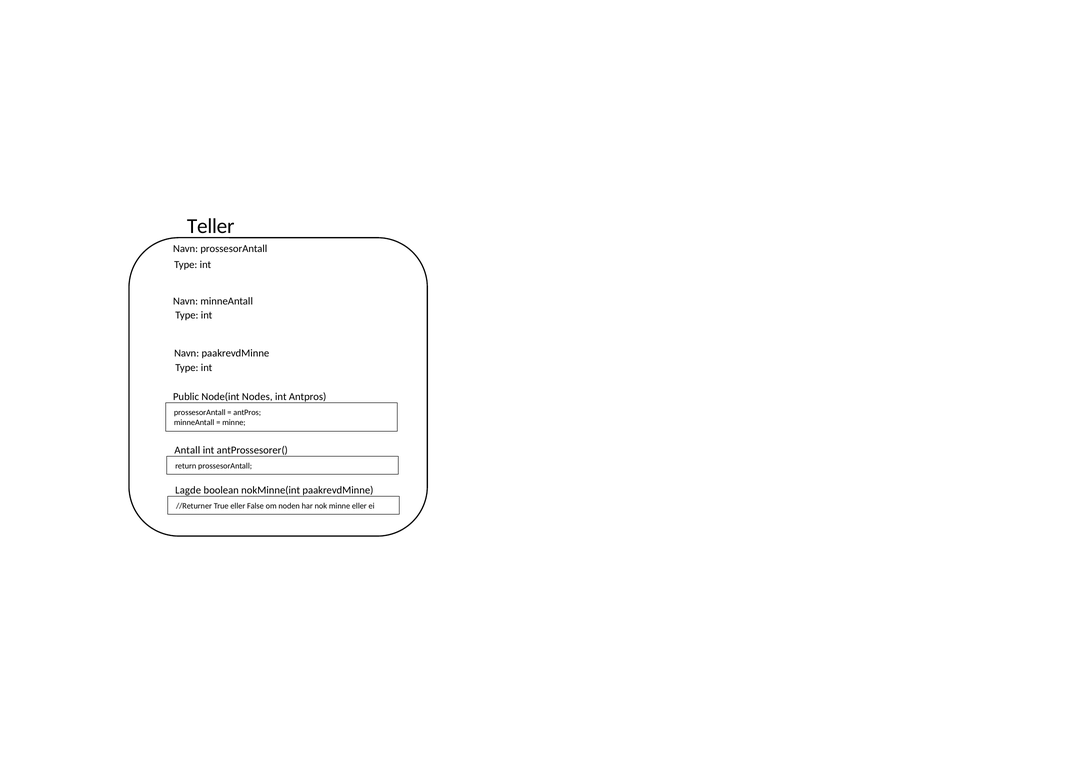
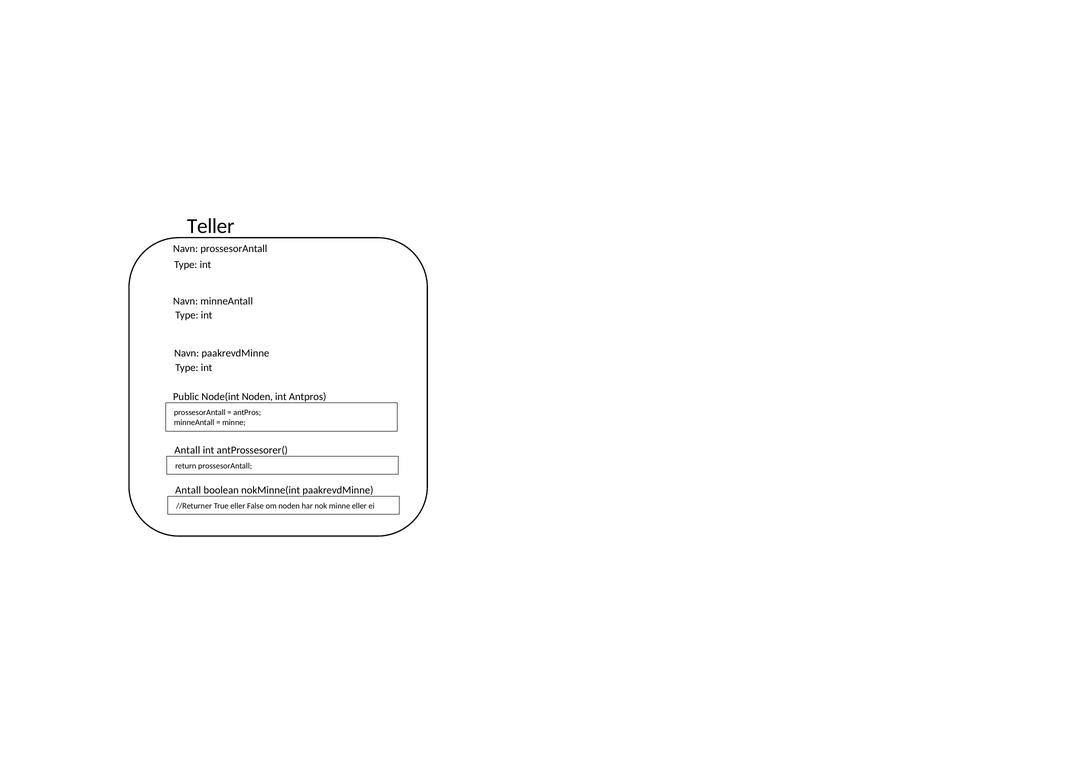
Node(int Nodes: Nodes -> Noden (257, 397)
Lagde: Lagde -> Antall (188, 490)
